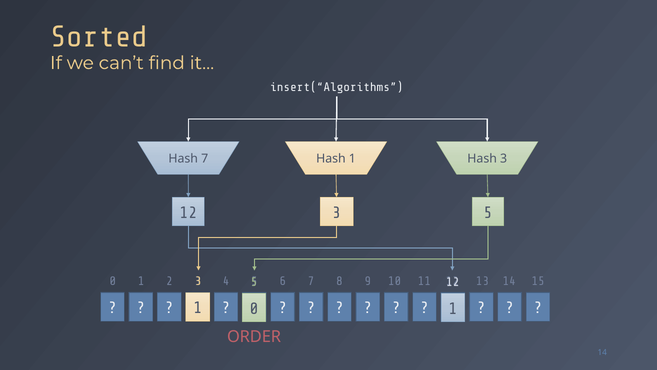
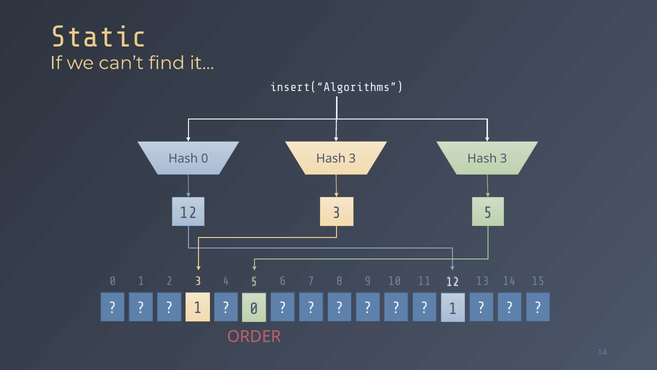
Sorted: Sorted -> Static (99, 37)
Hash 7: 7 -> 0 (205, 159)
1: 1 -> 3 (352, 159)
